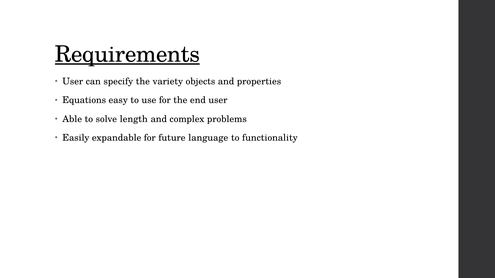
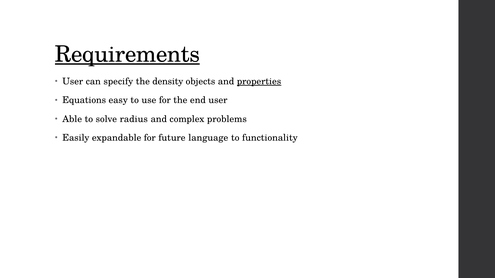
variety: variety -> density (168, 82)
properties underline: none -> present (259, 82)
length: length -> radius (134, 119)
